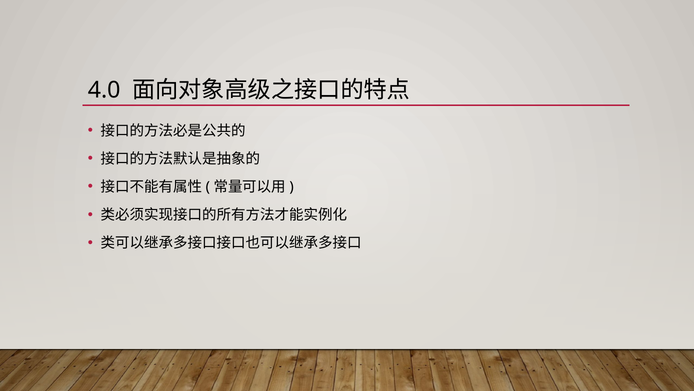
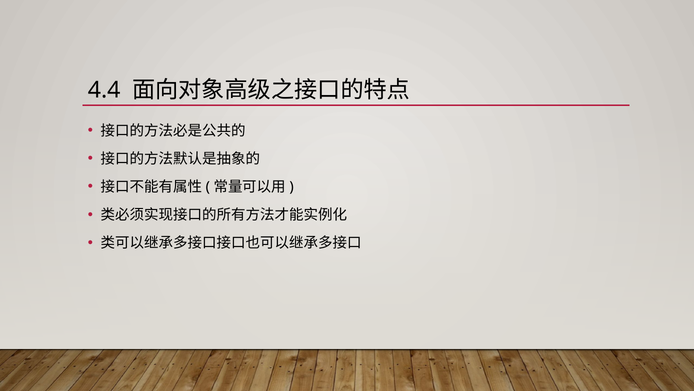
4.0: 4.0 -> 4.4 (104, 90)
